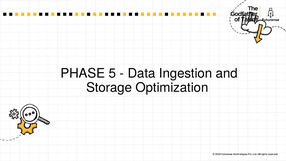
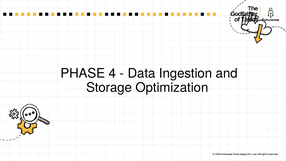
5: 5 -> 4 (112, 73)
